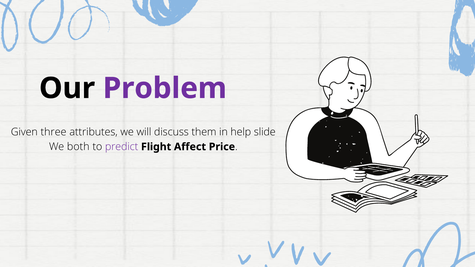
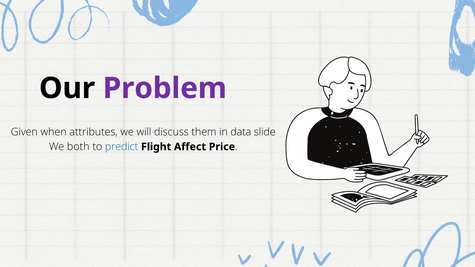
three: three -> when (54, 132)
help: help -> data (241, 132)
predict colour: purple -> blue (122, 147)
